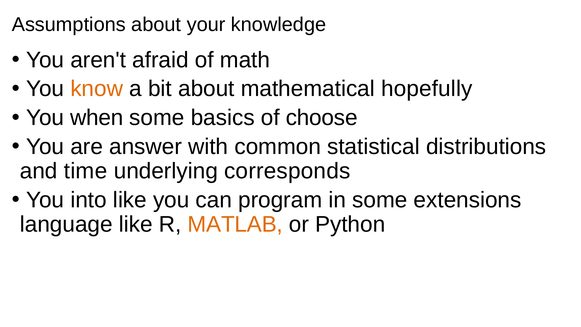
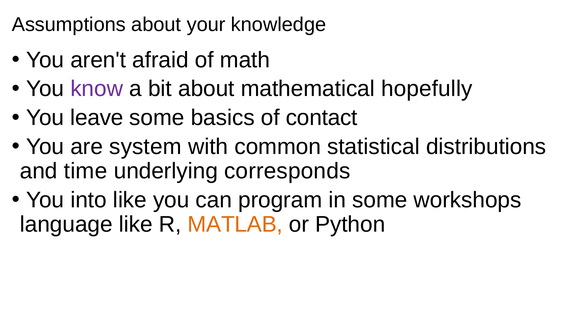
know colour: orange -> purple (97, 89)
when: when -> leave (97, 118)
choose: choose -> contact (322, 118)
answer: answer -> system (145, 147)
extensions: extensions -> workshops (468, 200)
